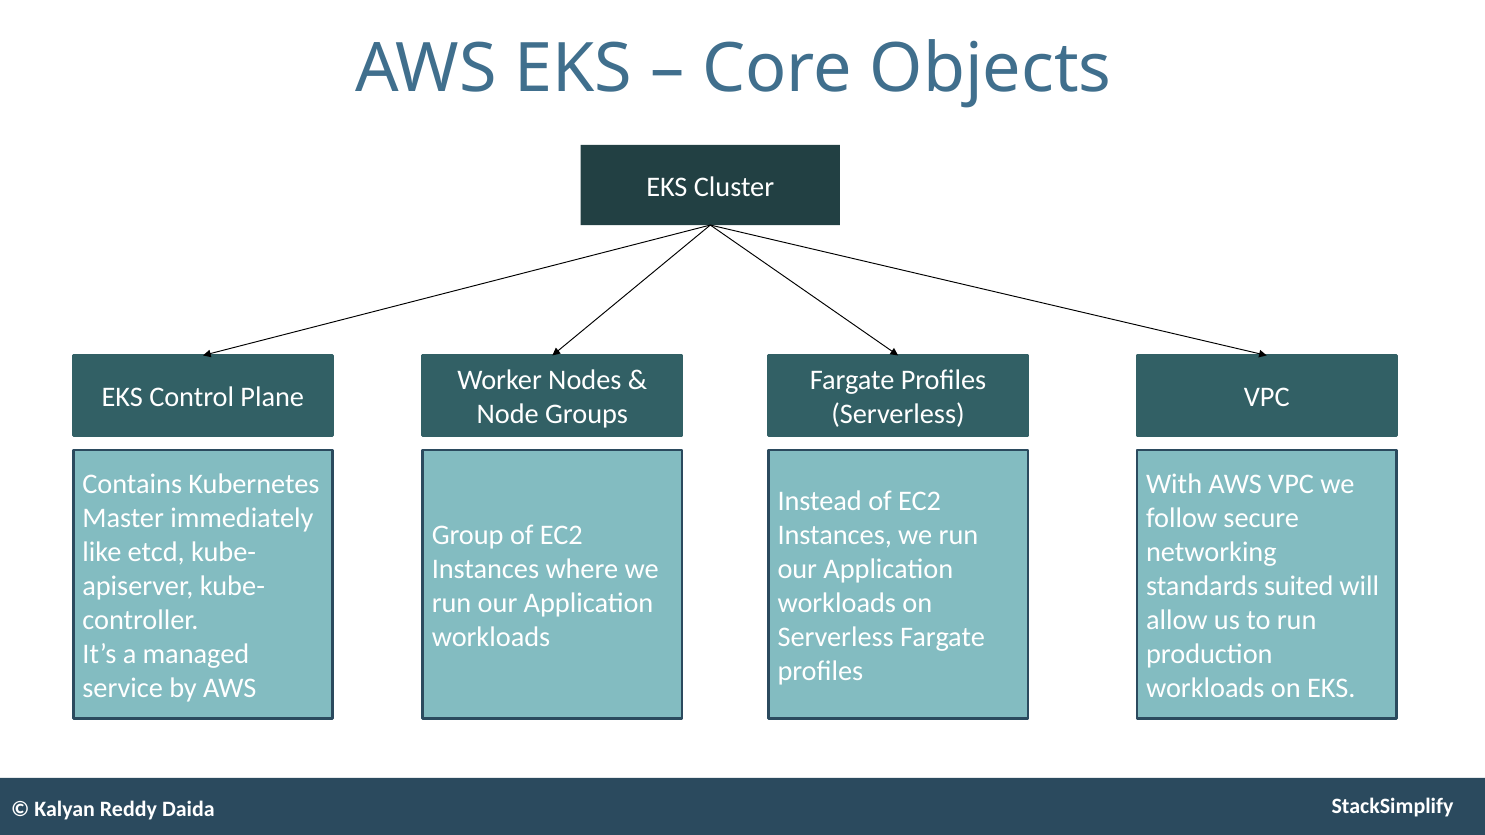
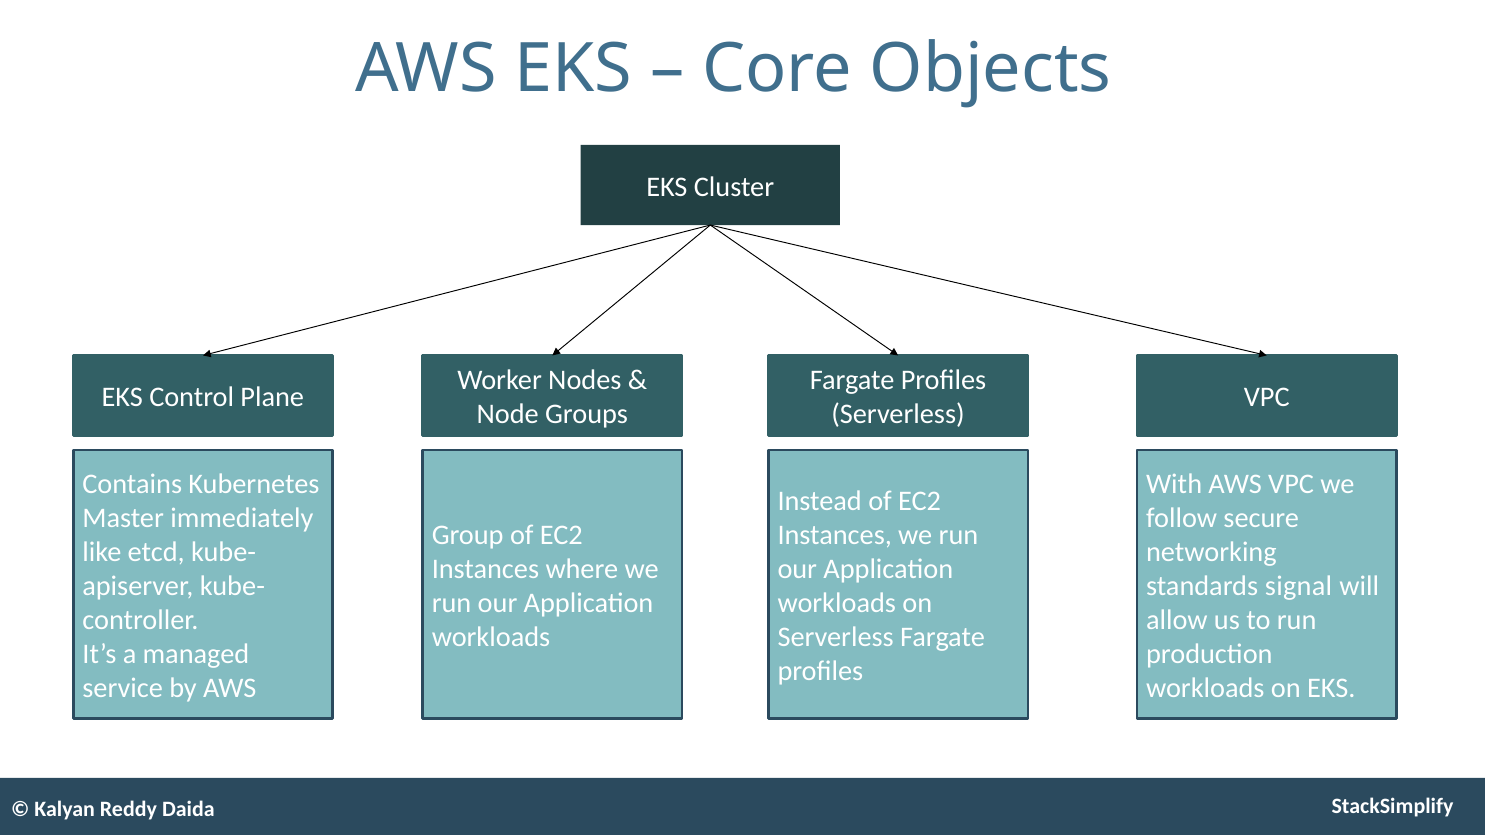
suited: suited -> signal (1299, 586)
